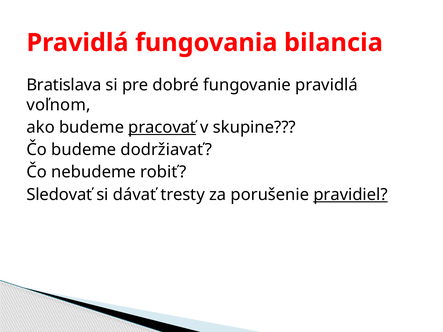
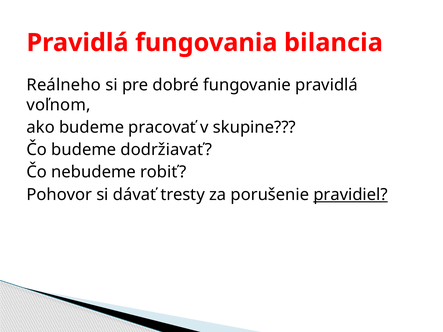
Bratislava: Bratislava -> Reálneho (64, 85)
pracovať underline: present -> none (162, 127)
Sledovať: Sledovať -> Pohovor (59, 195)
